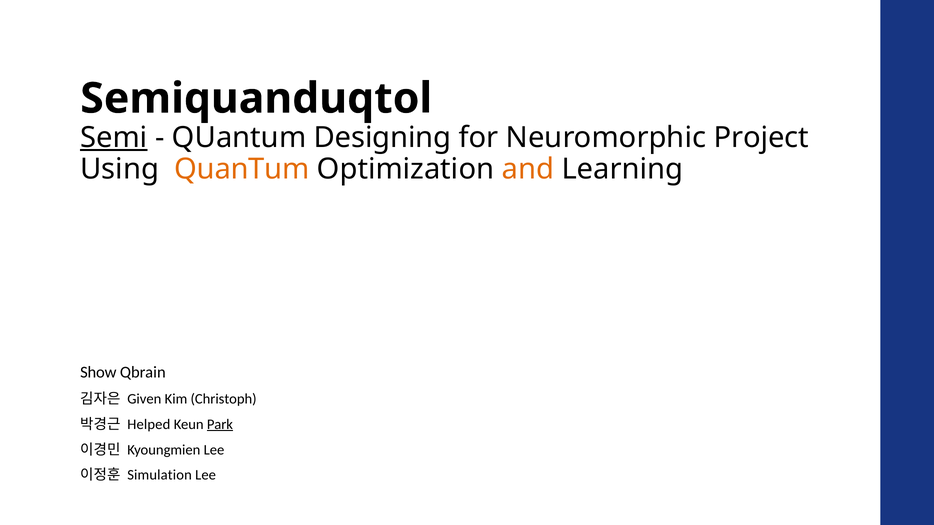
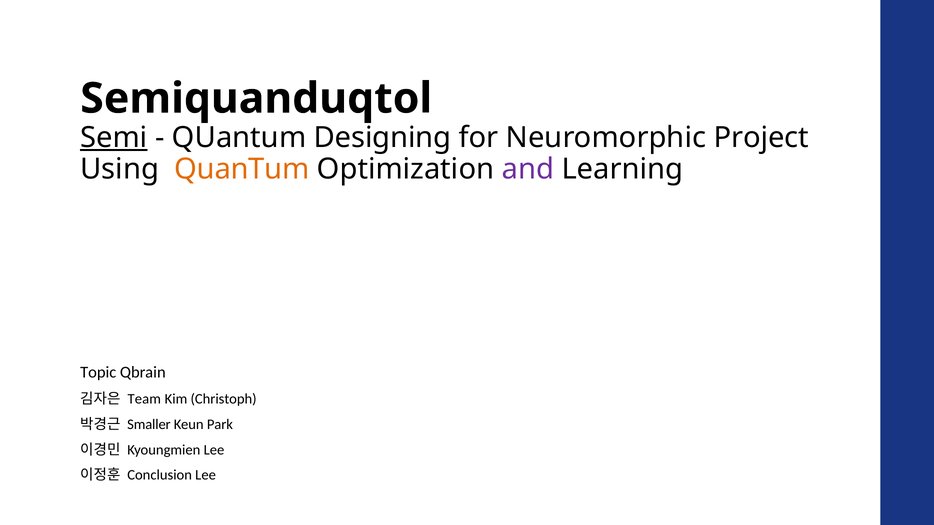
and colour: orange -> purple (528, 169)
Show: Show -> Topic (98, 372)
Given: Given -> Team (144, 399)
Helped: Helped -> Smaller (149, 424)
Park underline: present -> none (220, 424)
Simulation: Simulation -> Conclusion (160, 476)
